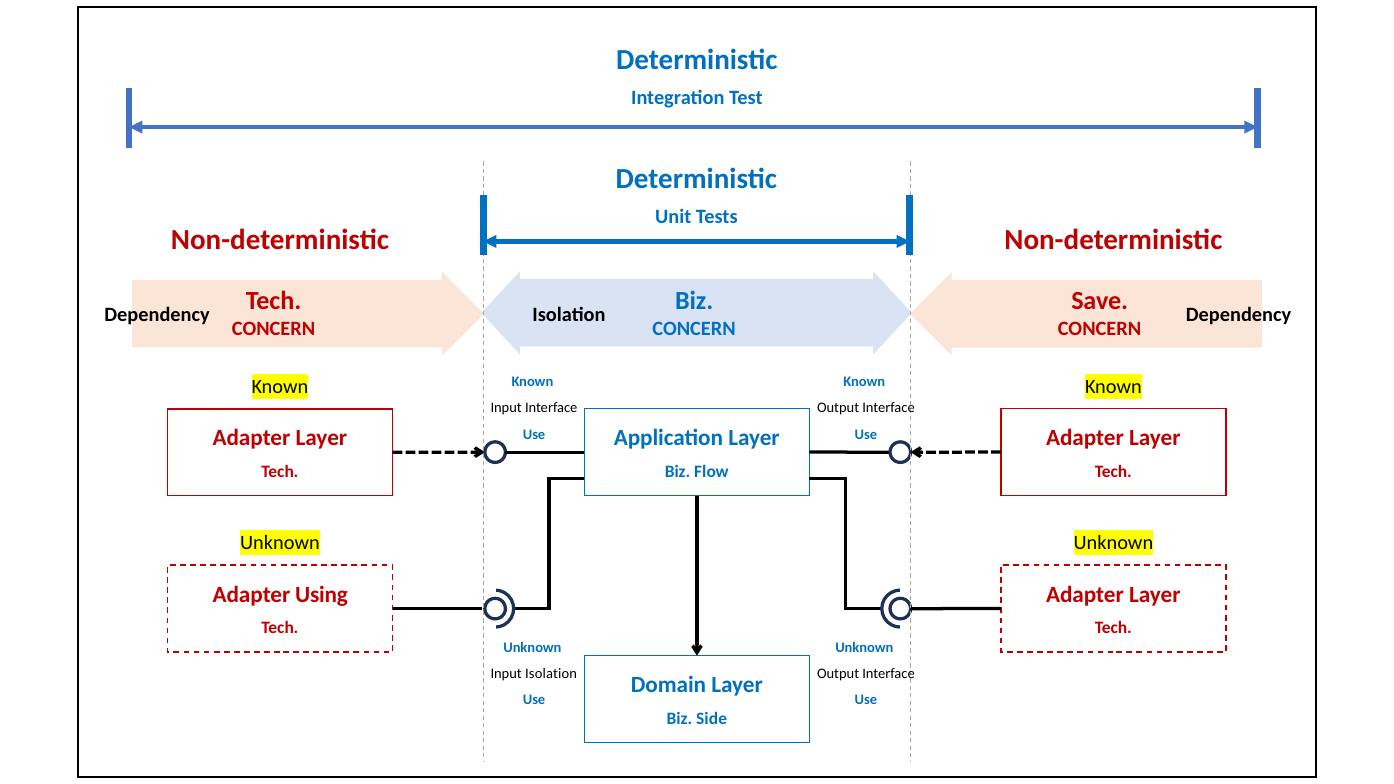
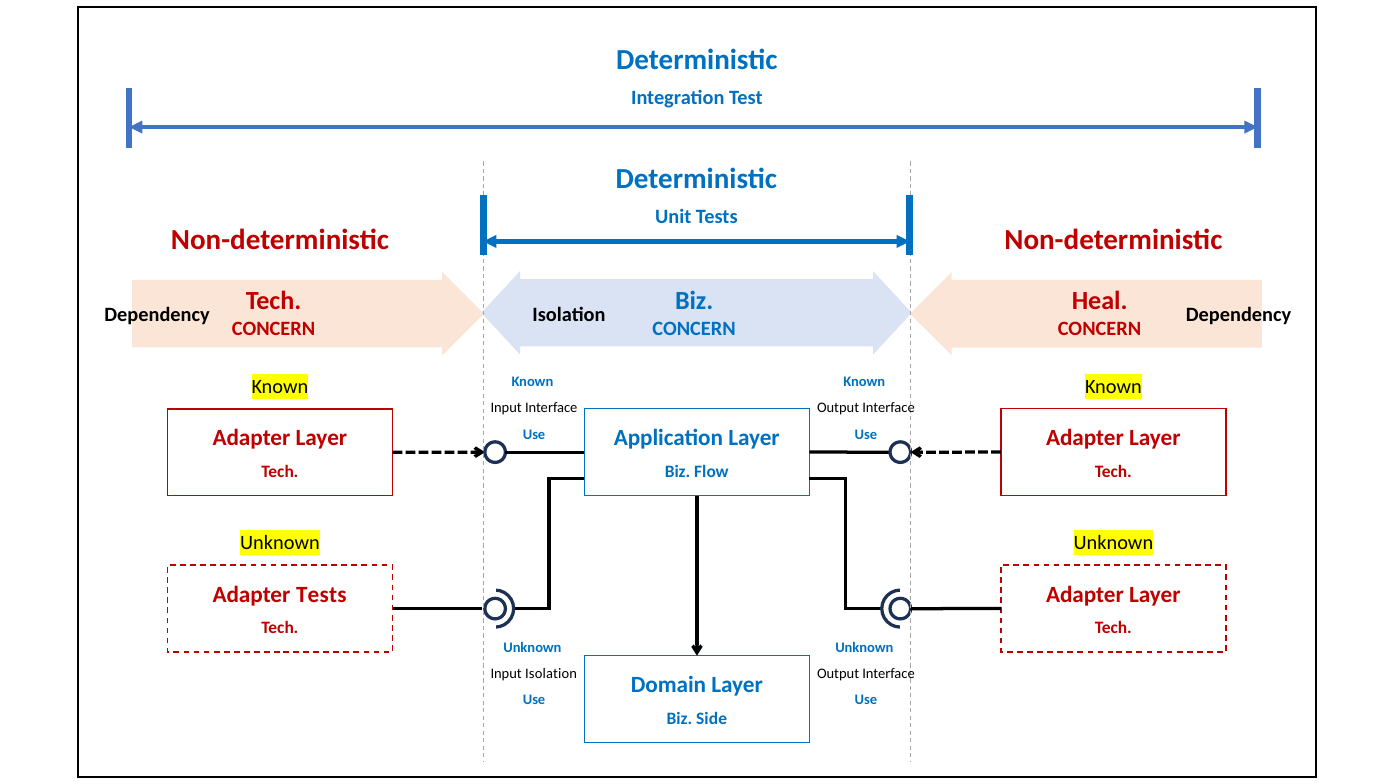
Save: Save -> Heal (1100, 301)
Adapter Using: Using -> Tests (321, 595)
